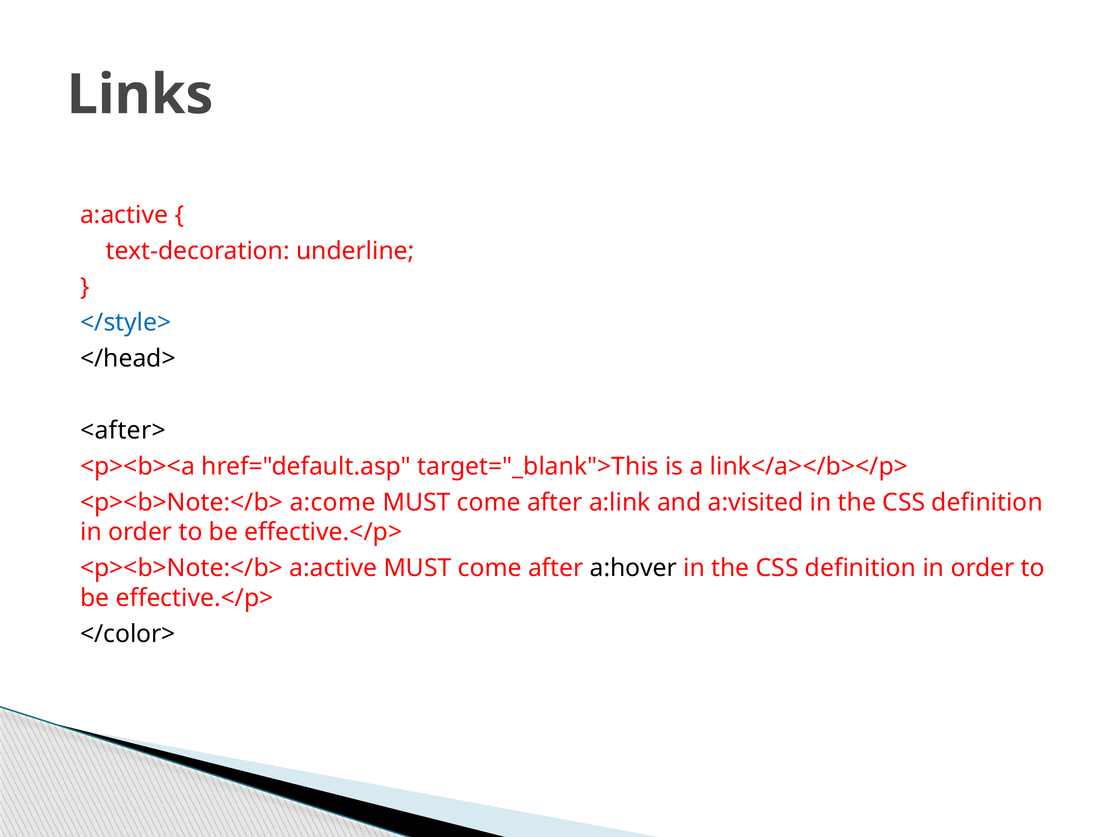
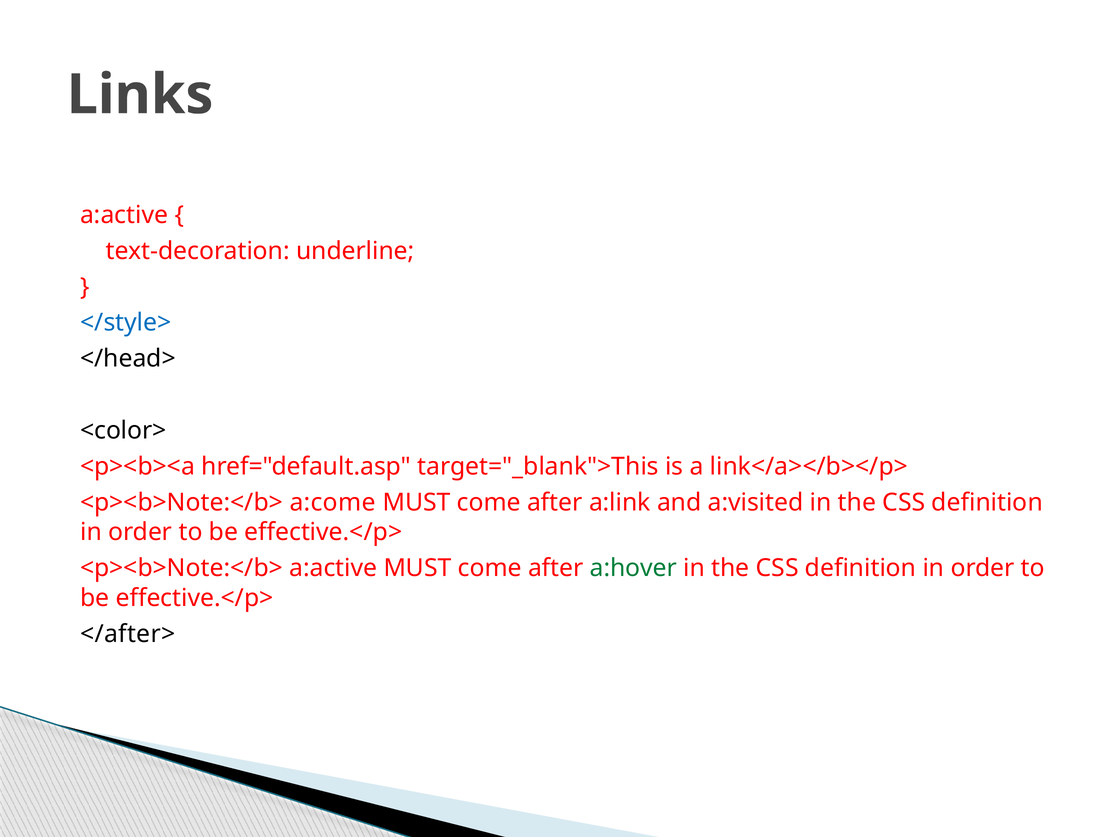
<after>: <after> -> <color> (123, 431)
a:hover colour: black -> green (633, 568)
</color>: </color> -> </after> (128, 634)
